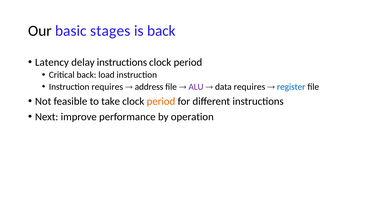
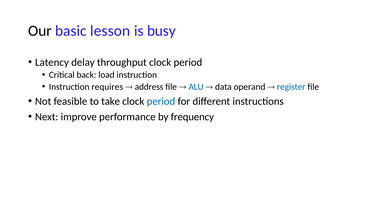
stages: stages -> lesson (110, 31)
is back: back -> busy (161, 31)
delay instructions: instructions -> throughput (122, 62)
ALU colour: purple -> blue (196, 87)
data requires: requires -> operand (250, 87)
period colour: orange -> blue (161, 102)
operation: operation -> frequency (192, 117)
